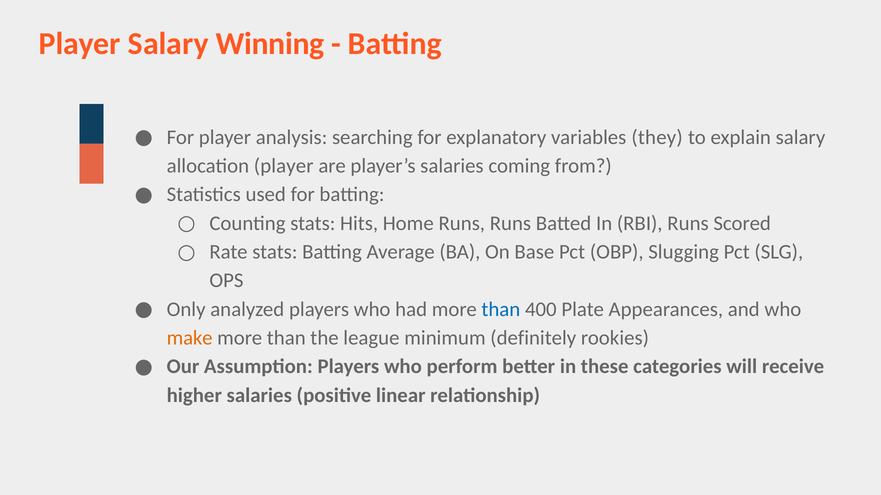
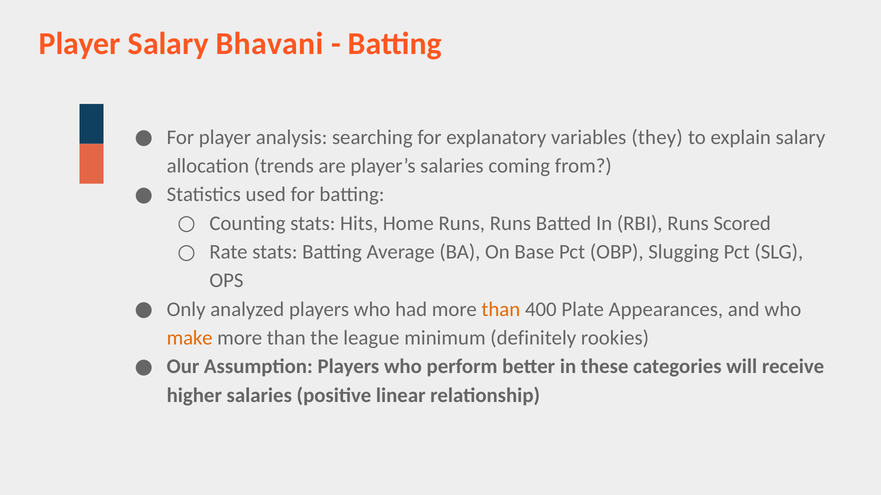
Winning: Winning -> Bhavani (270, 44)
allocation player: player -> trends (284, 166)
than colour: blue -> orange (501, 310)
